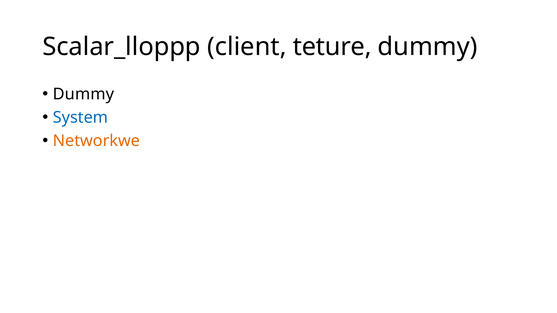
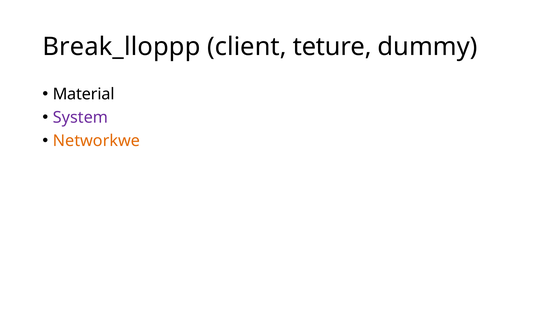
Scalar_lloppp: Scalar_lloppp -> Break_lloppp (121, 47)
Dummy: Dummy -> Material (84, 94)
System colour: blue -> purple (80, 118)
